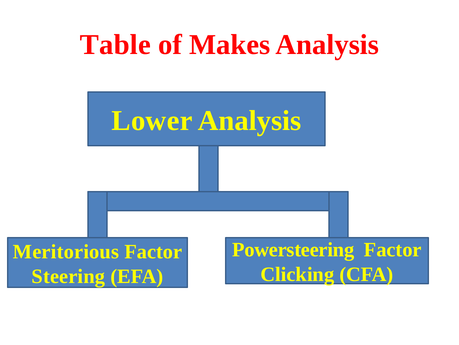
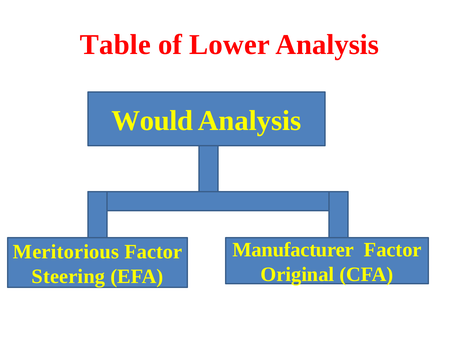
Makes: Makes -> Lower (230, 44)
Lower: Lower -> Would (152, 121)
Powersteering: Powersteering -> Manufacturer (293, 249)
Clicking: Clicking -> Original (297, 274)
